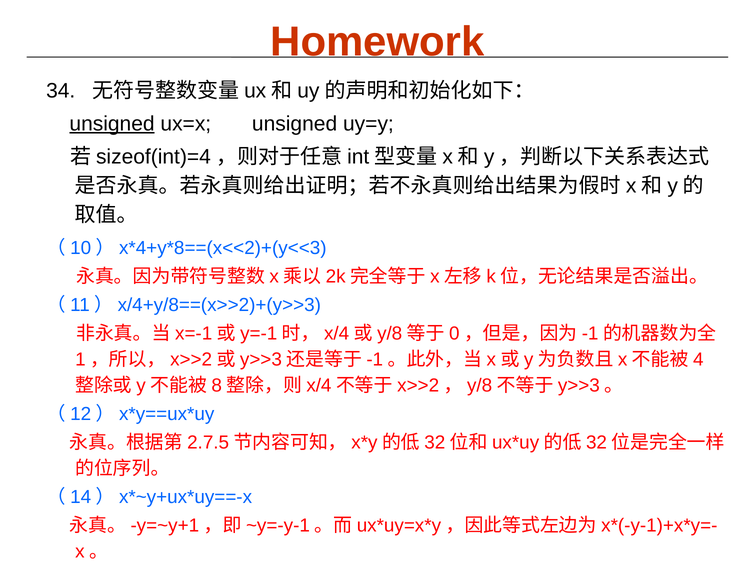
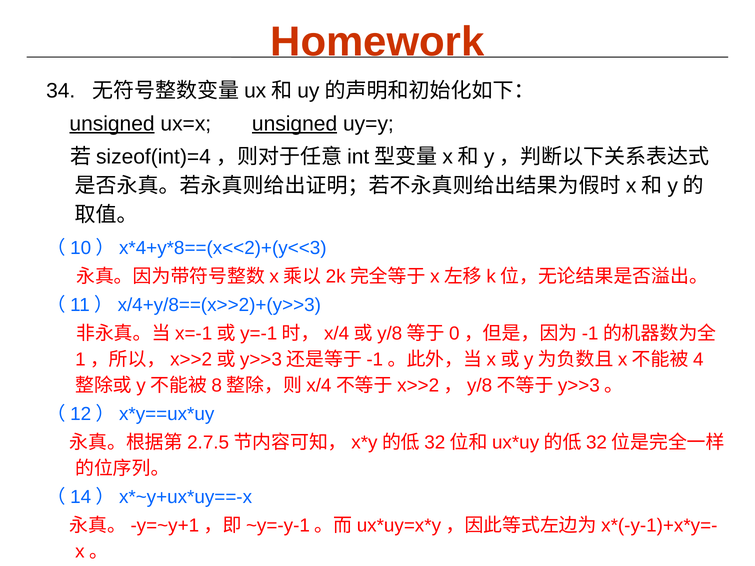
unsigned underline: none -> present (295, 124)
